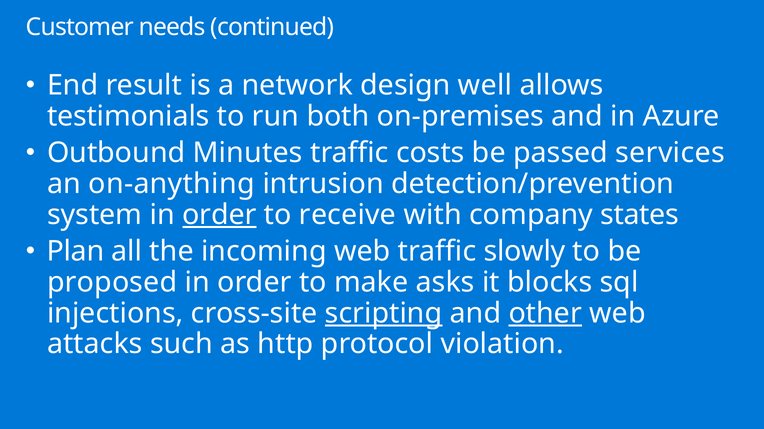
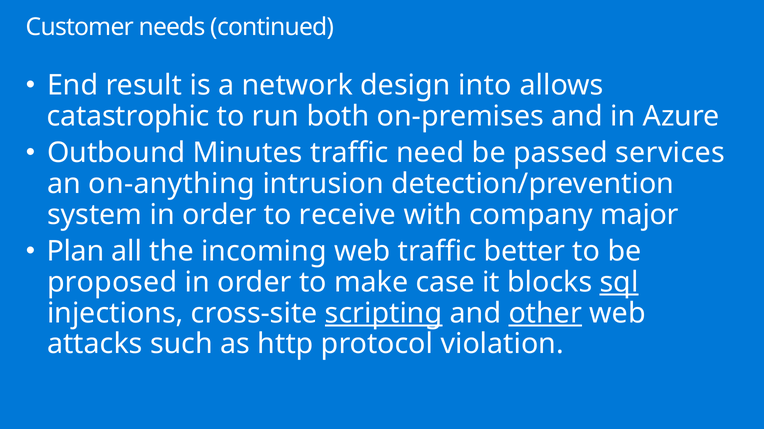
well: well -> into (485, 86)
testimonials: testimonials -> catastrophic (128, 117)
costs: costs -> need (430, 153)
order underline: present -> none (219, 215)
states: states -> major (640, 215)
slowly: slowly -> better (524, 252)
asks: asks -> case (445, 283)
sql underline: none -> present (619, 283)
